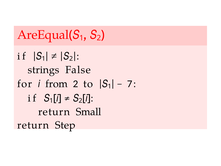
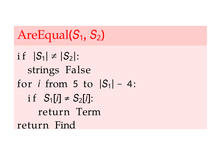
from 2: 2 -> 5 (76, 84)
7: 7 -> 4 (130, 84)
Small: Small -> Term (89, 112)
Step: Step -> Find (65, 125)
